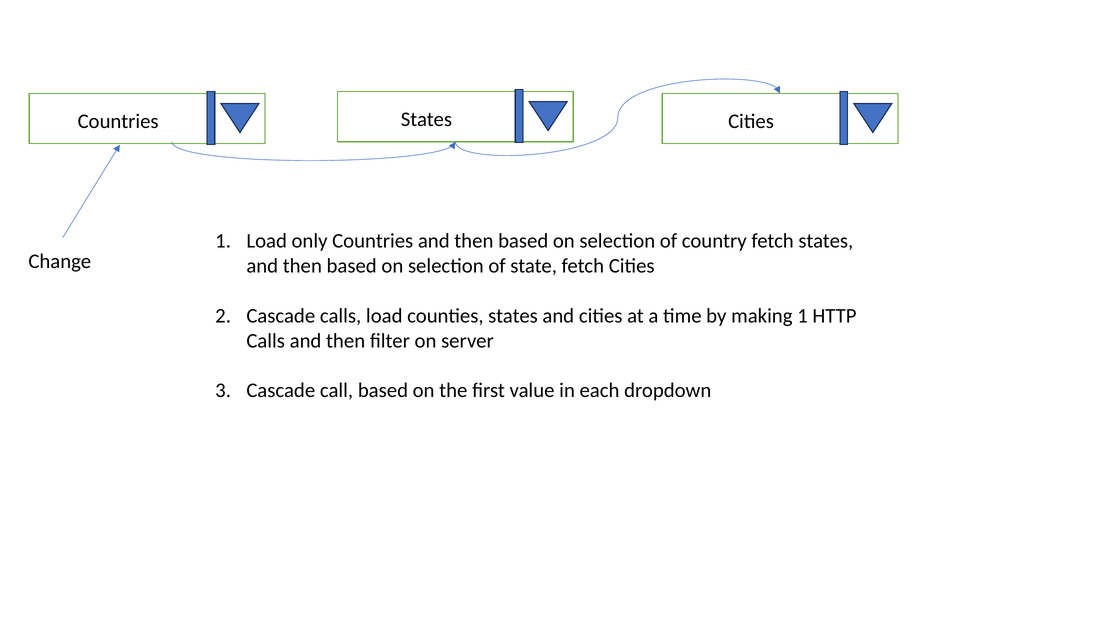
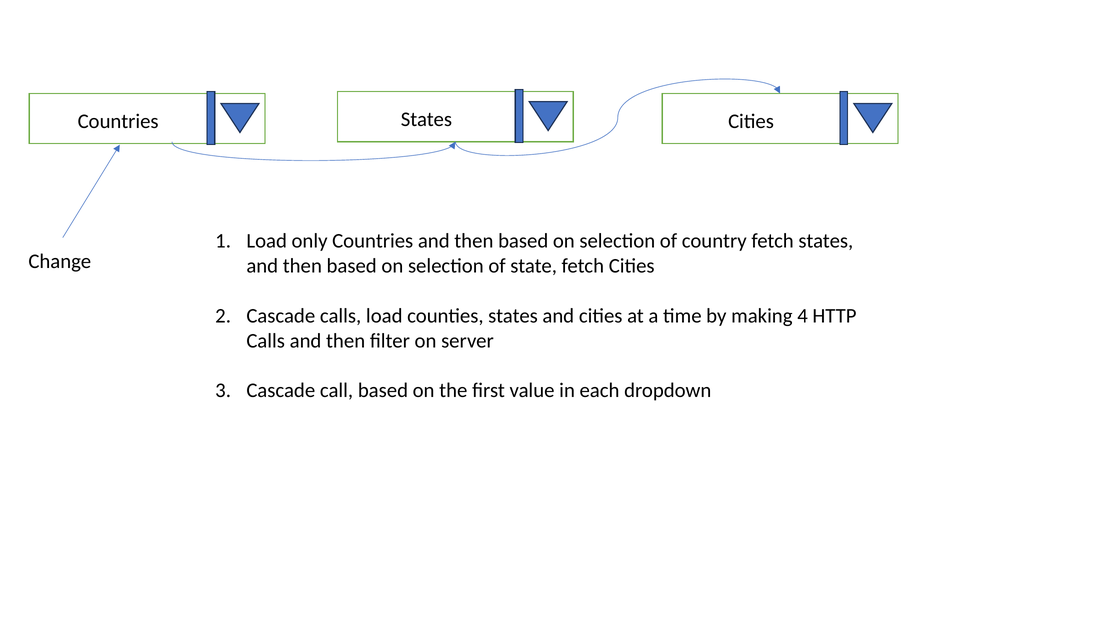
making 1: 1 -> 4 (803, 316)
